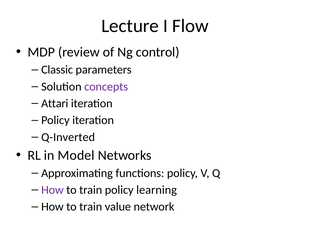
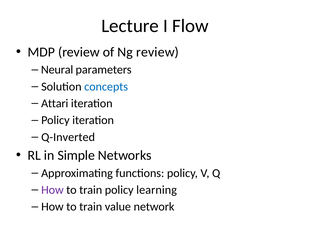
Ng control: control -> review (158, 52)
Classic: Classic -> Neural (57, 70)
concepts colour: purple -> blue (106, 87)
Model: Model -> Simple (76, 156)
